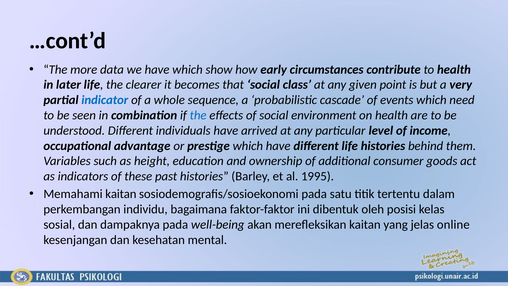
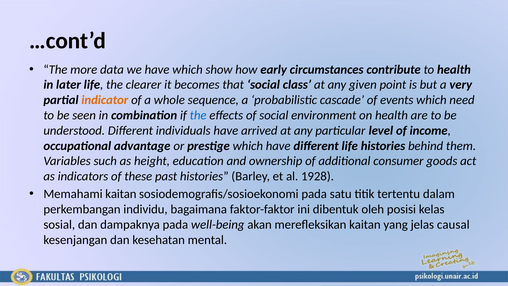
indicator colour: blue -> orange (105, 100)
1995: 1995 -> 1928 (318, 176)
online: online -> causal (453, 224)
